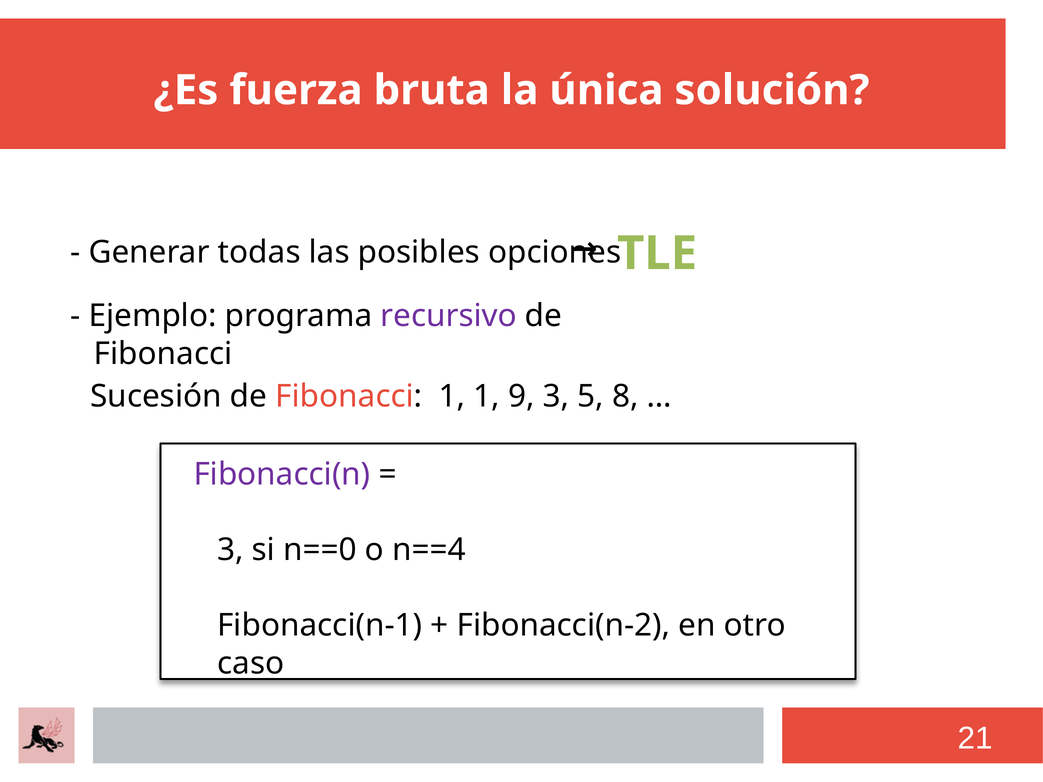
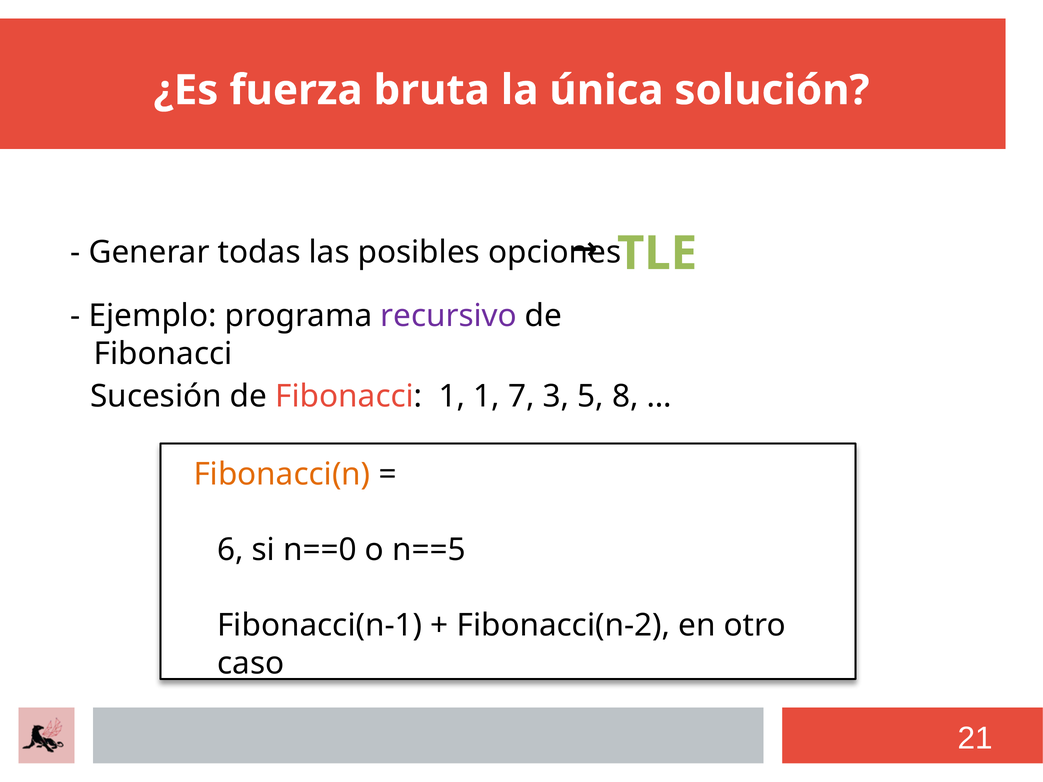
9: 9 -> 7 (521, 396)
Fibonacci(n colour: purple -> orange (282, 474)
3: 3 -> 6 (230, 550)
n==4: n==4 -> n==5 (429, 550)
